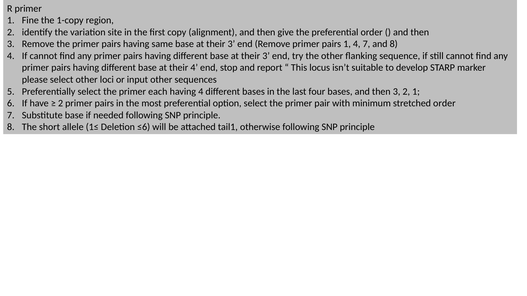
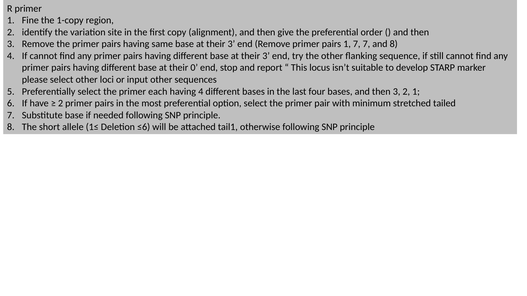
1 4: 4 -> 7 (357, 44)
their 4: 4 -> 0 (194, 68)
stretched order: order -> tailed (444, 103)
